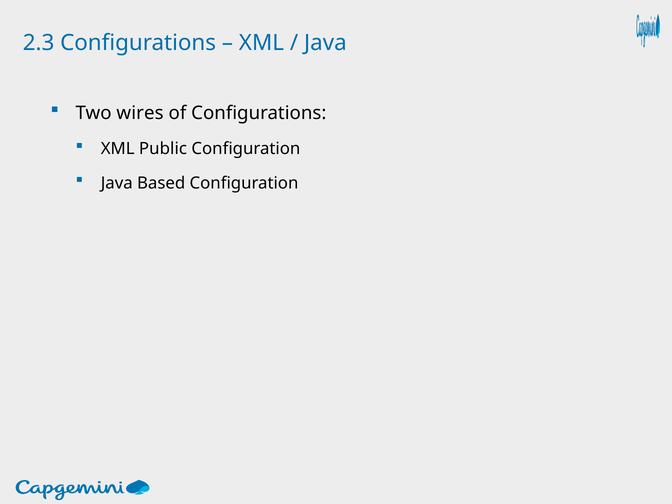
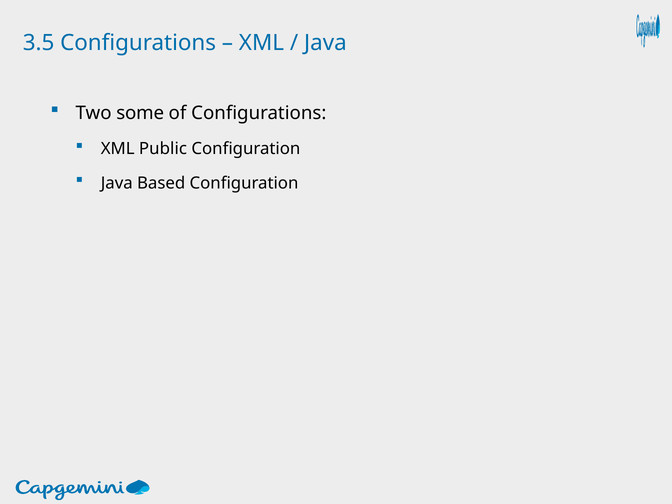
2.3: 2.3 -> 3.5 (39, 43)
wires: wires -> some (140, 113)
